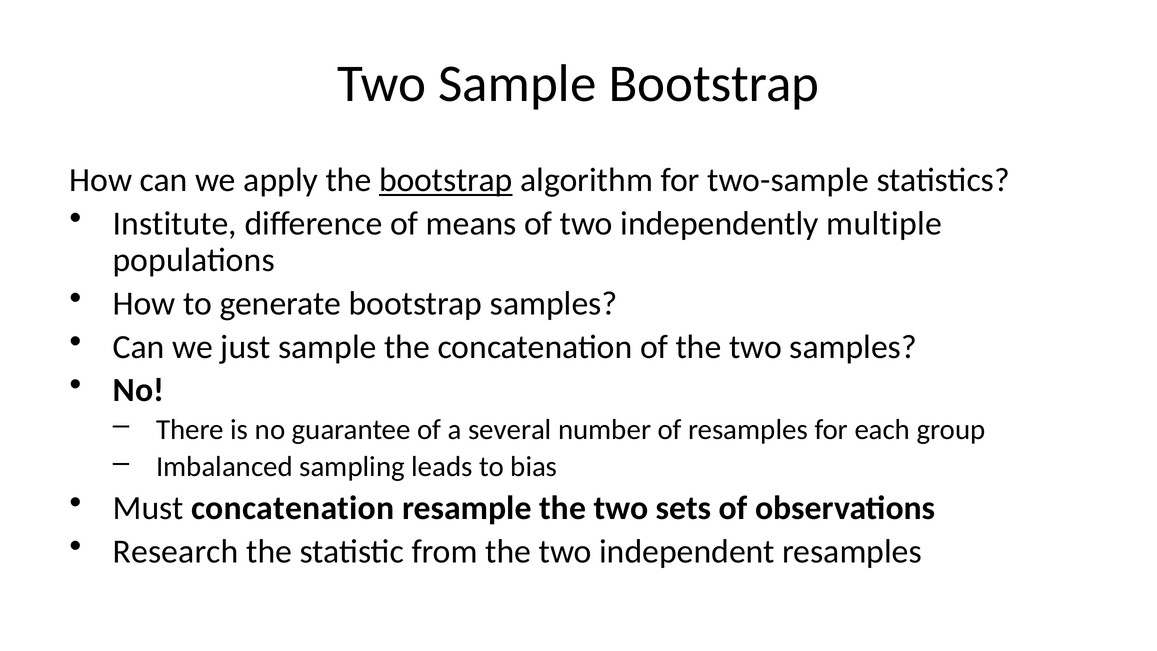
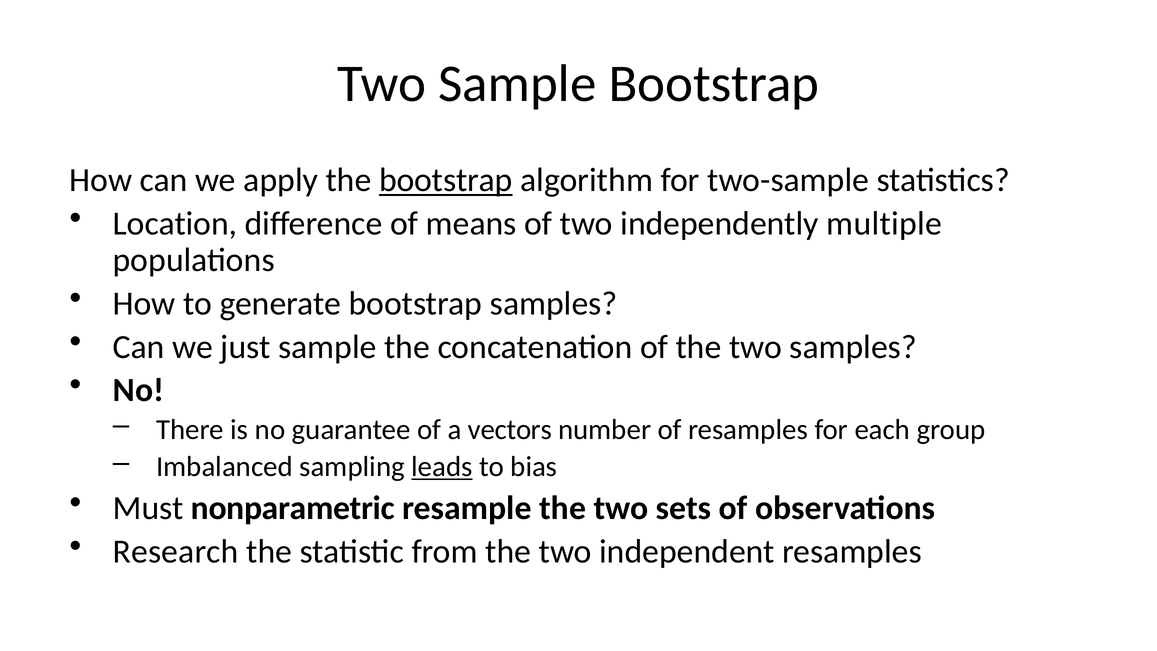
Institute: Institute -> Location (175, 224)
several: several -> vectors (510, 429)
leads underline: none -> present (442, 467)
Must concatenation: concatenation -> nonparametric (293, 508)
